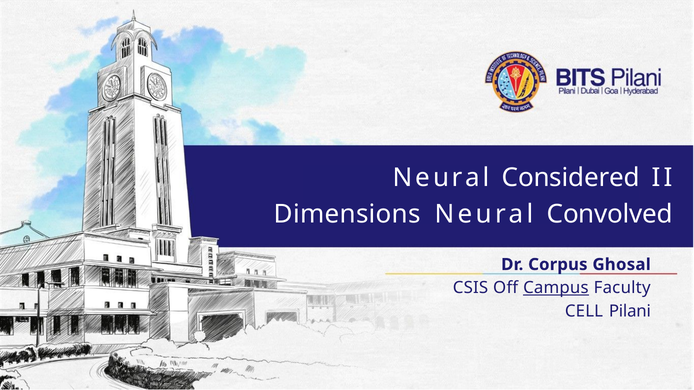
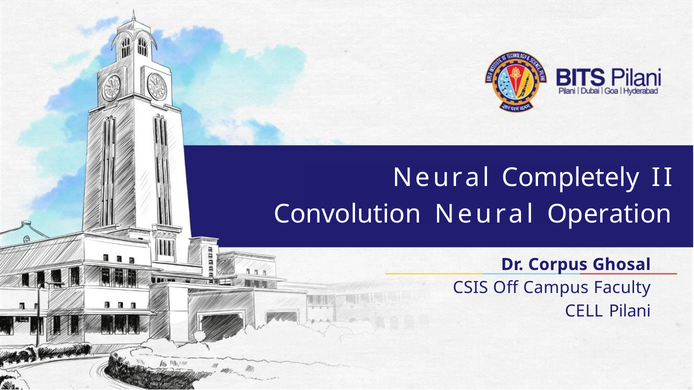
Considered: Considered -> Completely (571, 178)
Dimensions: Dimensions -> Convolution (347, 214)
Convolved: Convolved -> Operation (609, 214)
Campus underline: present -> none (556, 288)
